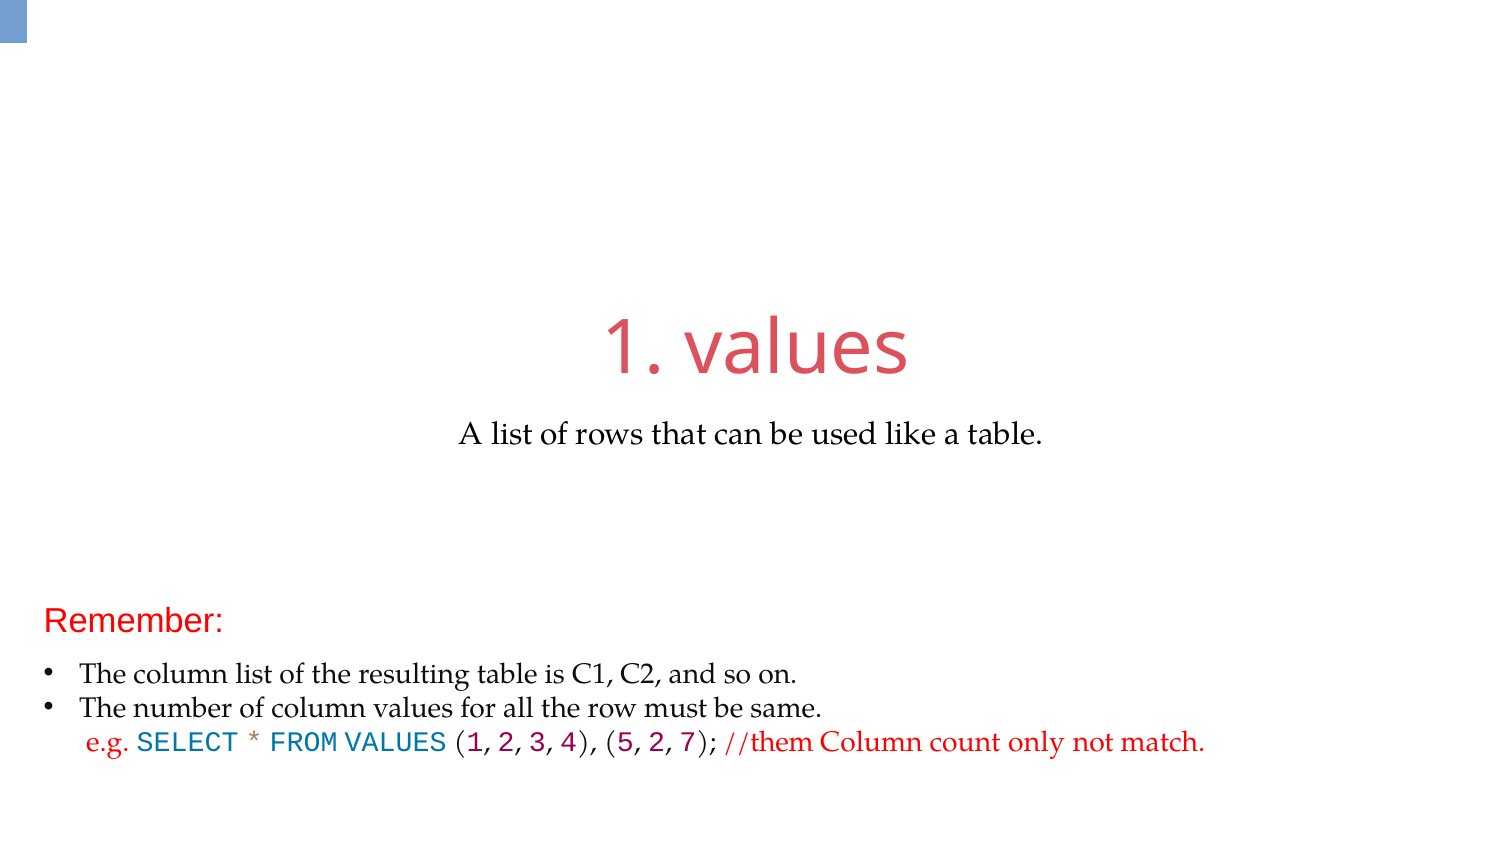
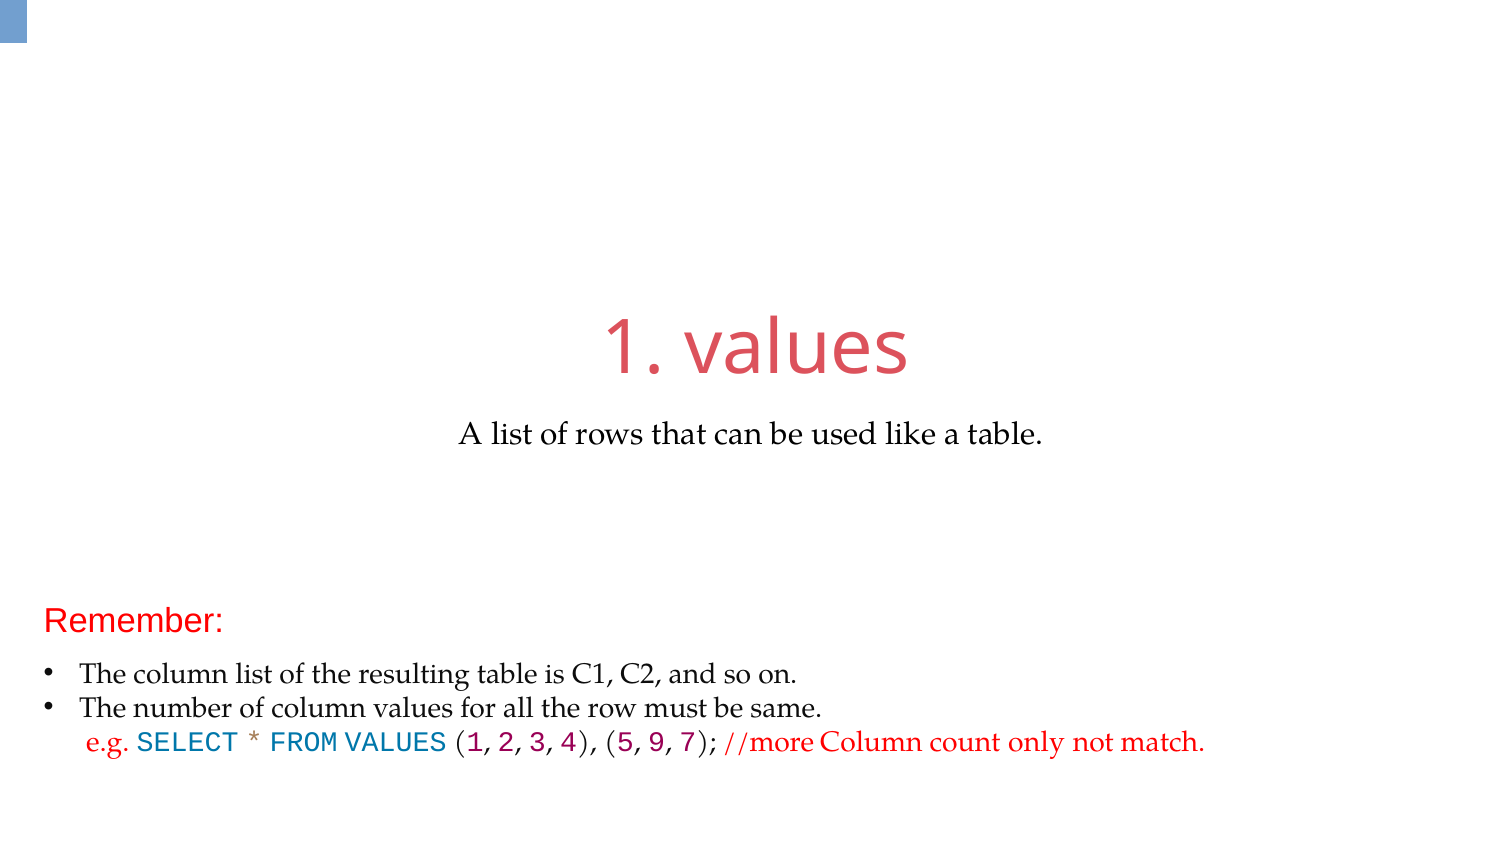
2: 2 -> 9 (657, 742)
//them: //them -> //more (768, 742)
